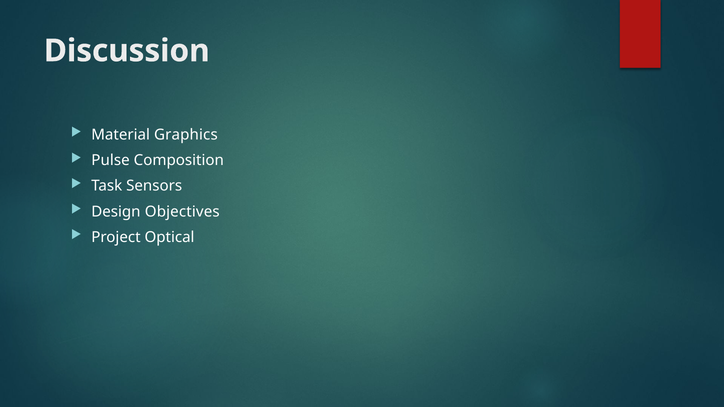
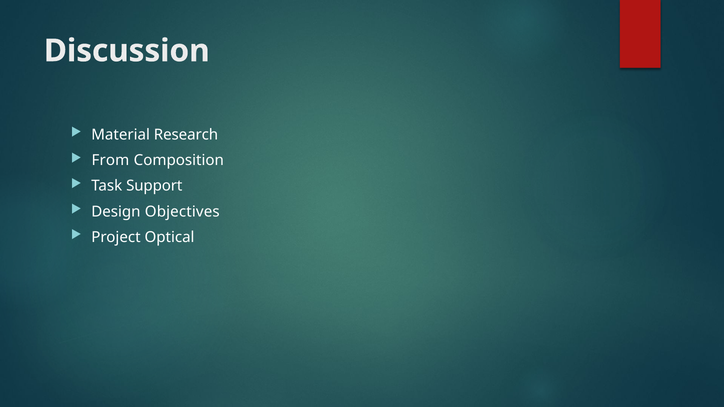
Graphics: Graphics -> Research (186, 135)
Pulse: Pulse -> From (110, 160)
Sensors: Sensors -> Support (154, 186)
